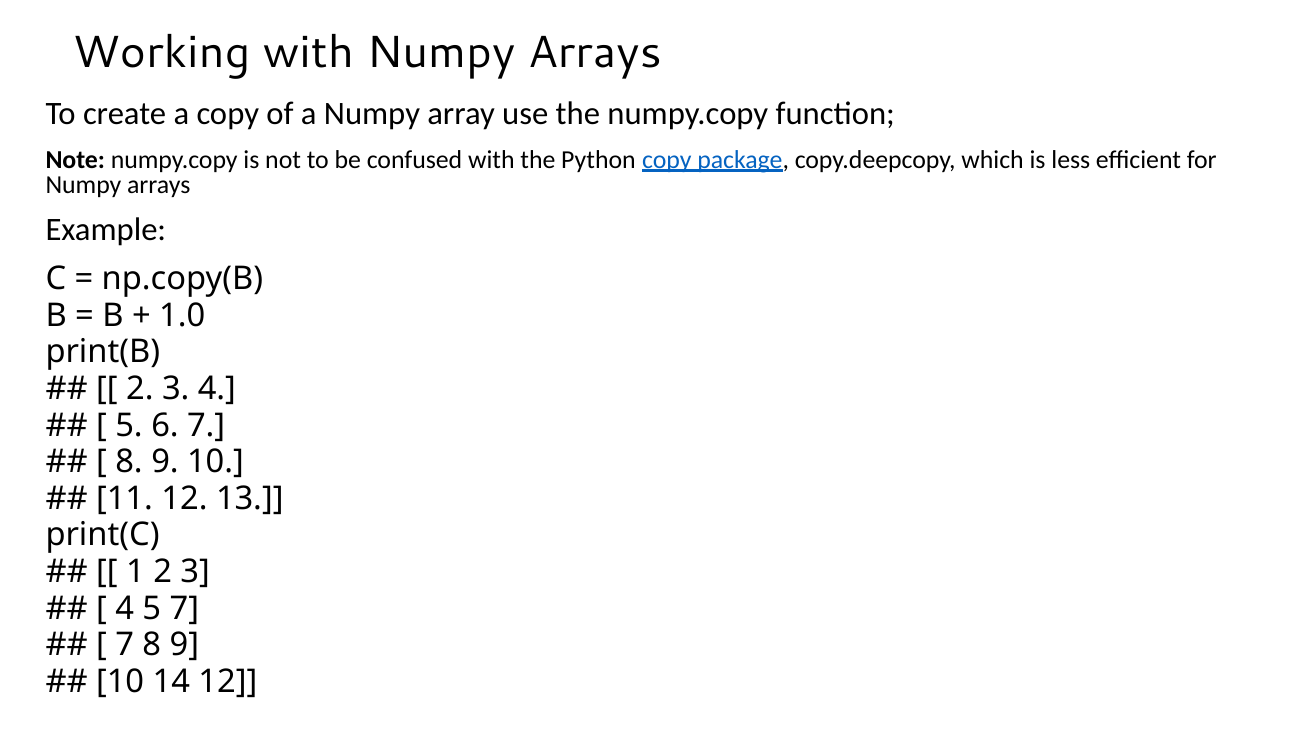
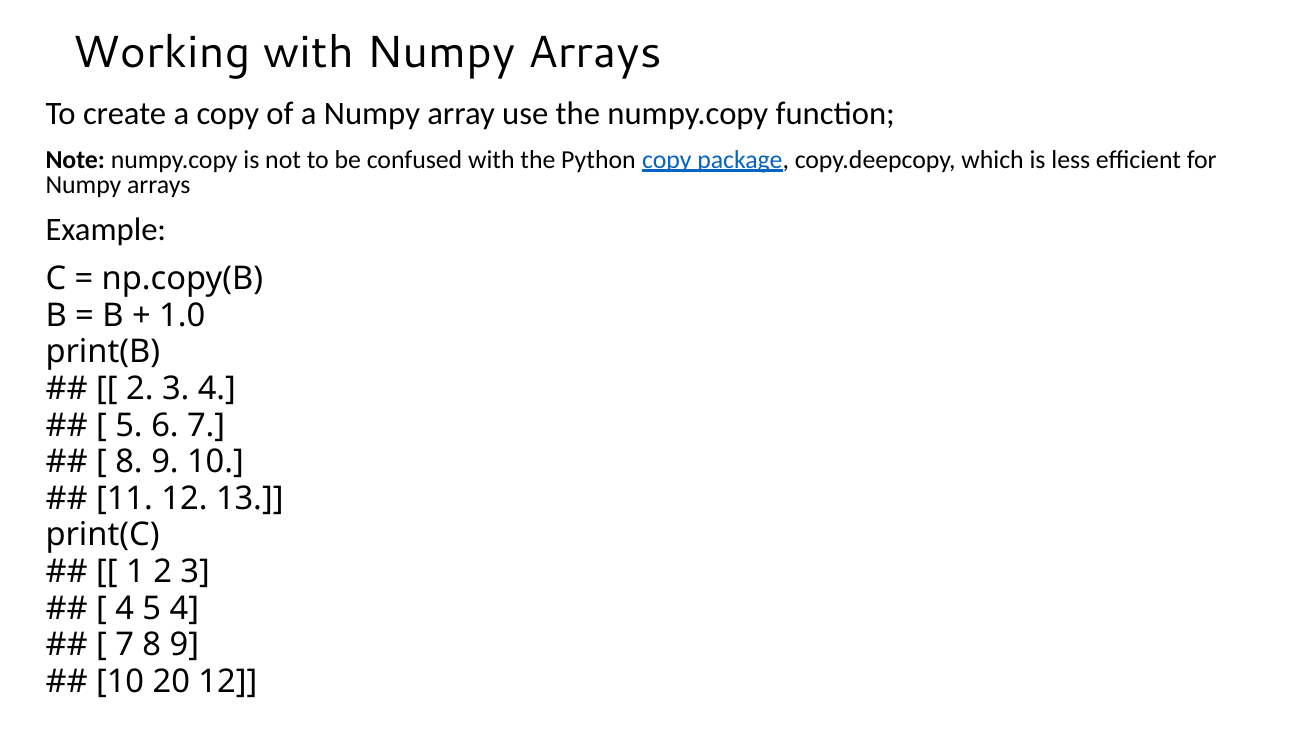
5 7: 7 -> 4 (184, 608)
14: 14 -> 20 (171, 681)
